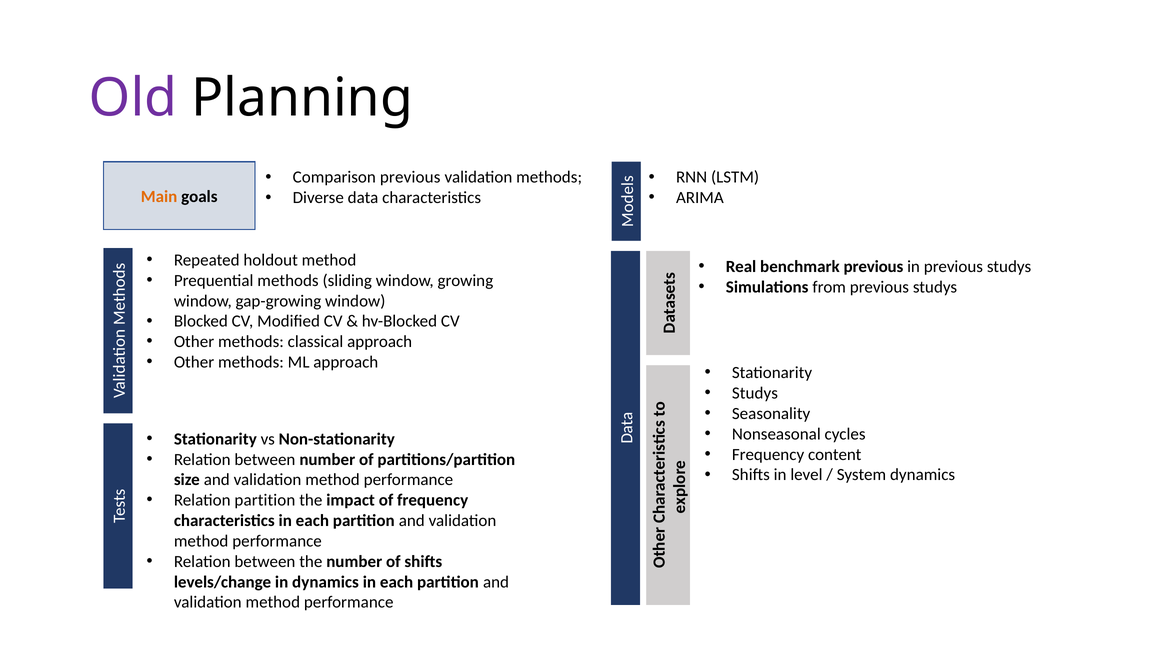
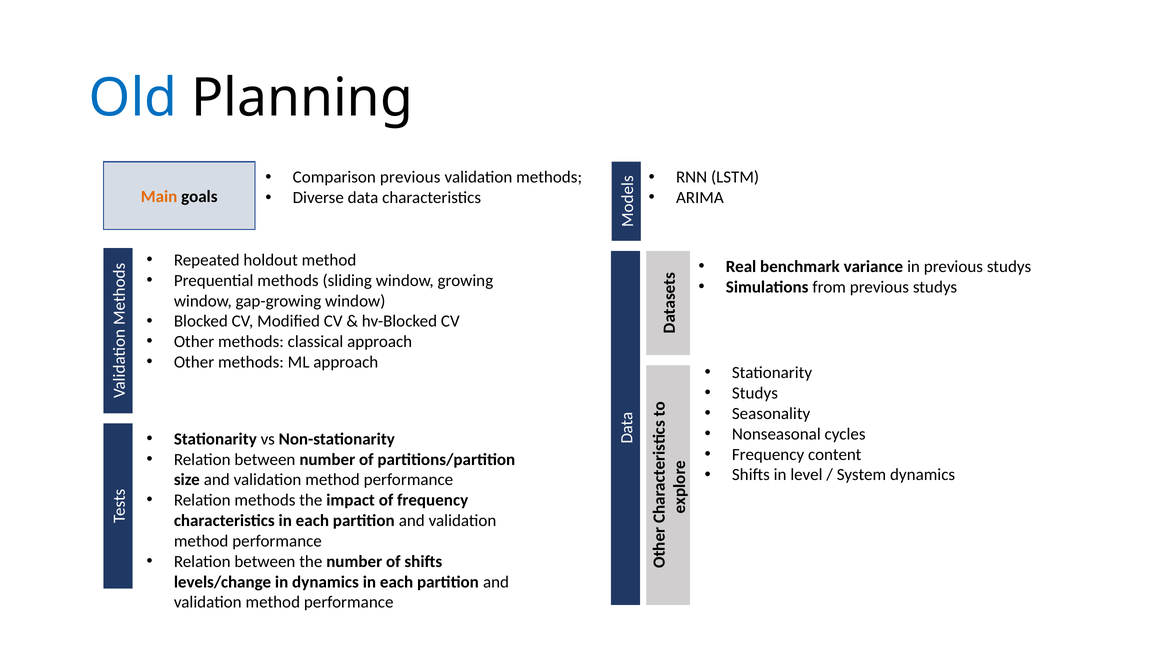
Old colour: purple -> blue (133, 98)
benchmark previous: previous -> variance (873, 266)
Relation partition: partition -> methods (265, 500)
